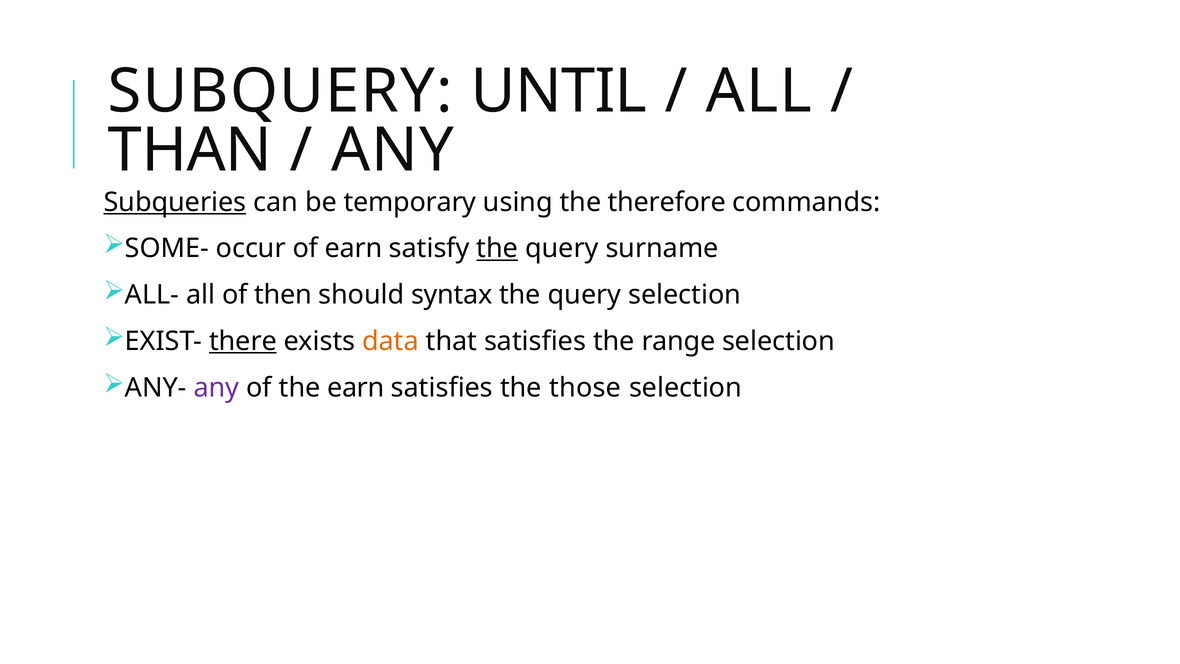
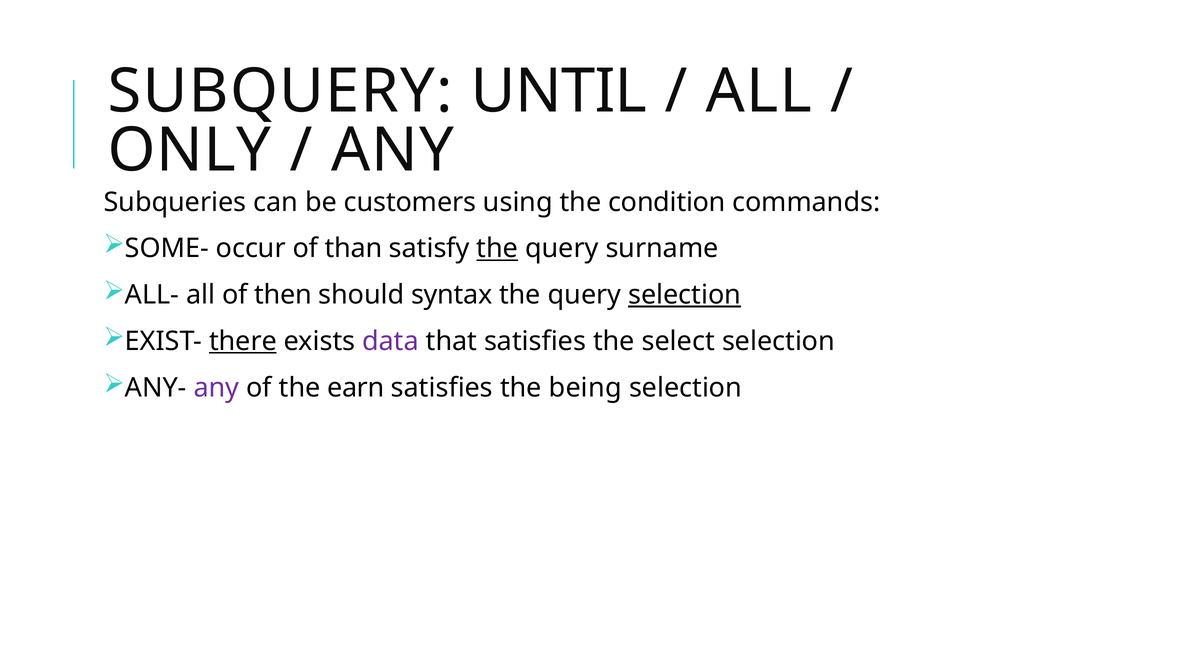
THAN: THAN -> ONLY (190, 150)
Subqueries underline: present -> none (175, 202)
temporary: temporary -> customers (410, 202)
therefore: therefore -> condition (667, 202)
of earn: earn -> than (354, 248)
selection underline: none -> present (685, 295)
data colour: orange -> purple (391, 341)
range: range -> select (678, 341)
those: those -> being (585, 388)
